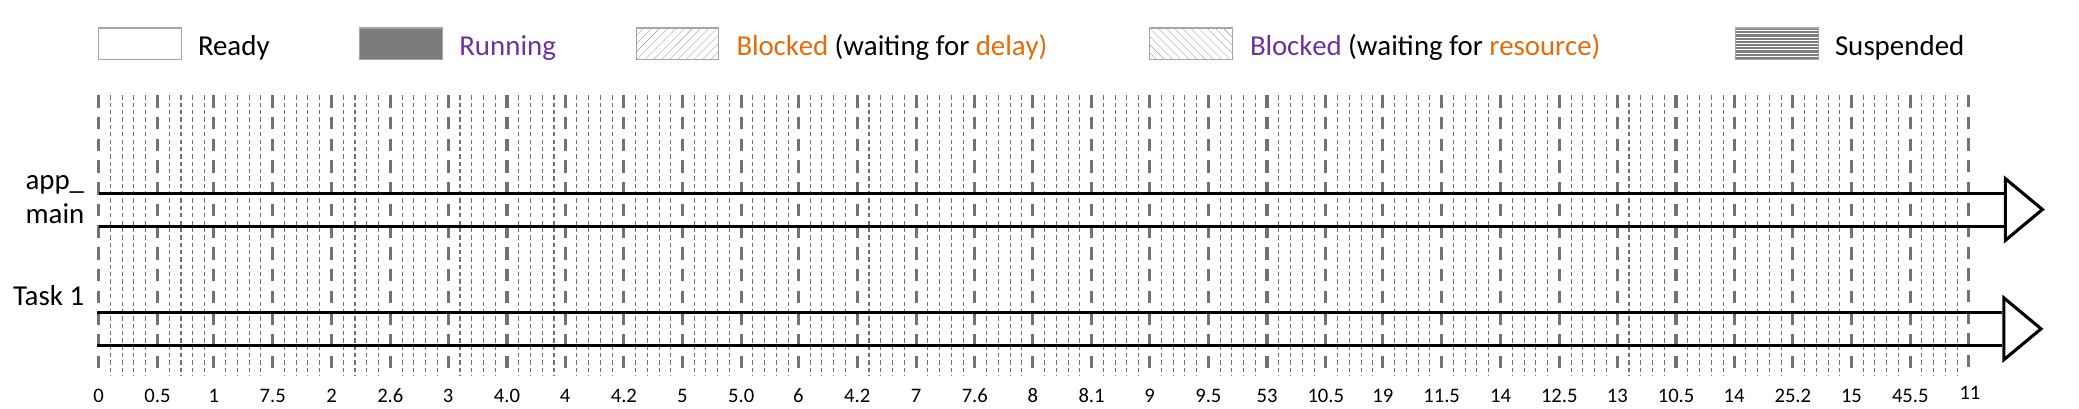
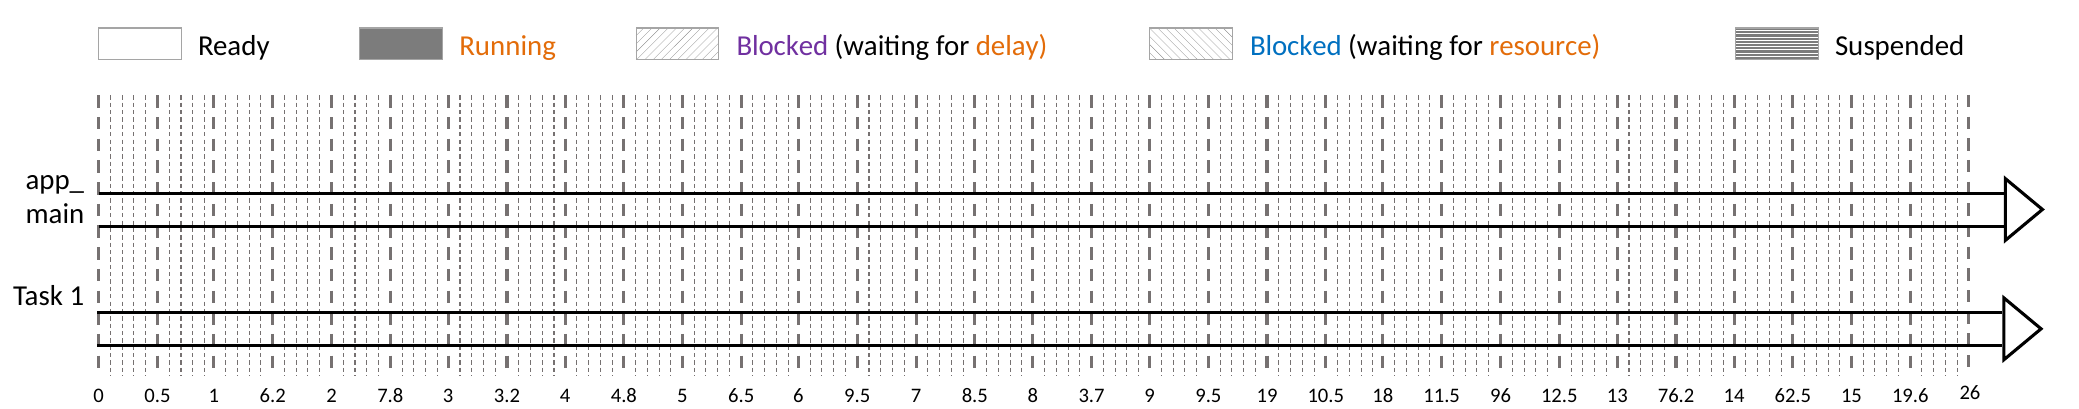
Running colour: purple -> orange (508, 46)
Blocked colour: orange -> purple (782, 46)
Blocked colour: purple -> blue (1296, 46)
7.5: 7.5 -> 6.2 (273, 396)
2.6: 2.6 -> 7.8 (390, 396)
4.0: 4.0 -> 3.2 (507, 396)
4 4.2: 4.2 -> 4.8 (624, 396)
5.0: 5.0 -> 6.5 (741, 396)
6 4.2: 4.2 -> 9.5 (857, 396)
7.6: 7.6 -> 8.5 (975, 396)
8.1: 8.1 -> 3.7 (1092, 396)
53: 53 -> 19 (1267, 396)
19: 19 -> 18 (1383, 396)
11.5 14: 14 -> 96 (1501, 396)
13 10.5: 10.5 -> 76.2 (1676, 396)
25.2: 25.2 -> 62.5 (1793, 396)
45.5: 45.5 -> 19.6 (1910, 396)
11: 11 -> 26 (1970, 393)
